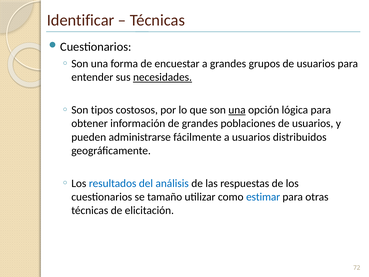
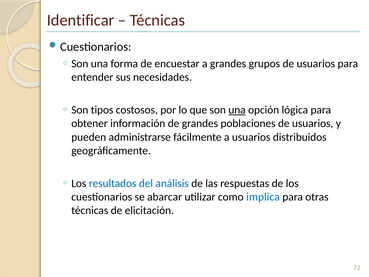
necesidades underline: present -> none (162, 77)
tamaño: tamaño -> abarcar (165, 197)
estimar: estimar -> implica (263, 197)
